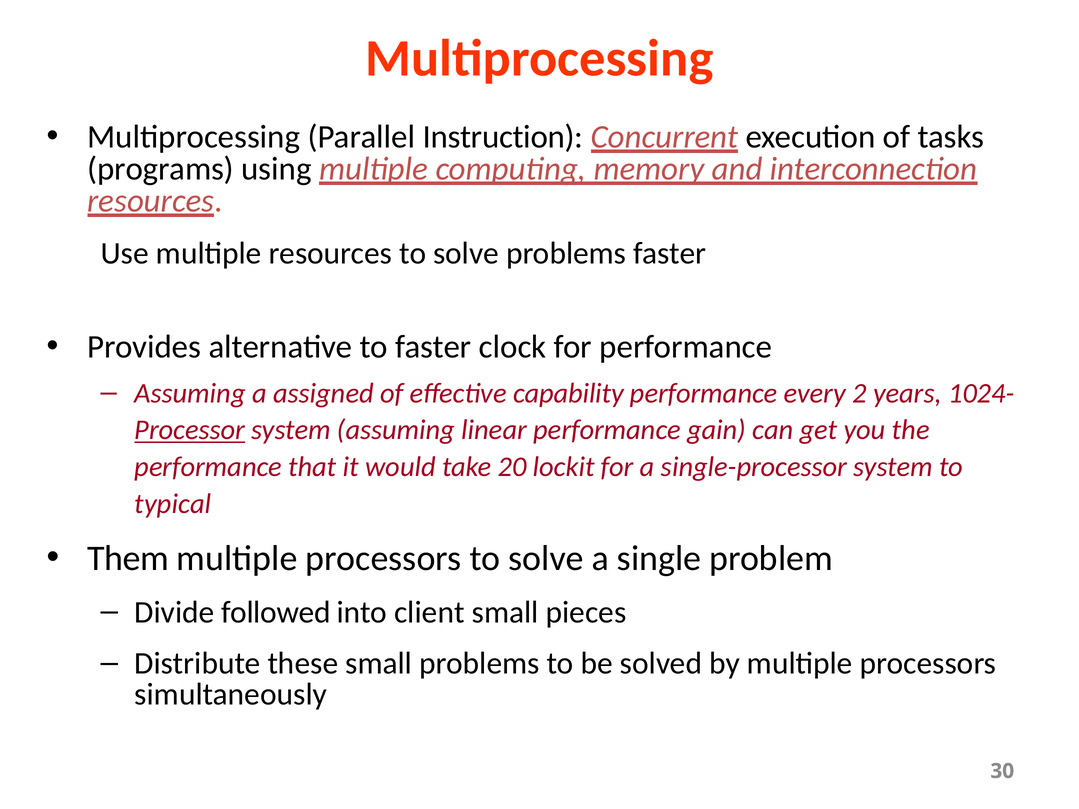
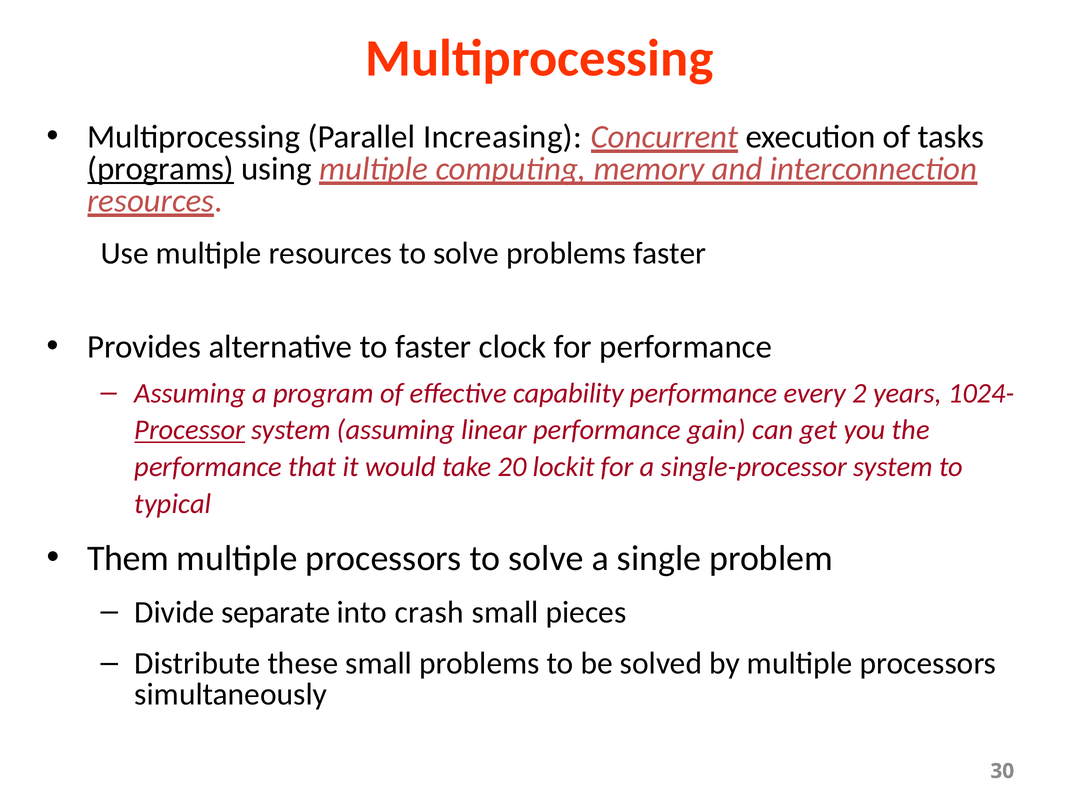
Instruction: Instruction -> Increasing (503, 137)
programs underline: none -> present (161, 169)
assigned: assigned -> program (323, 393)
followed: followed -> separate (276, 612)
client: client -> crash (429, 612)
